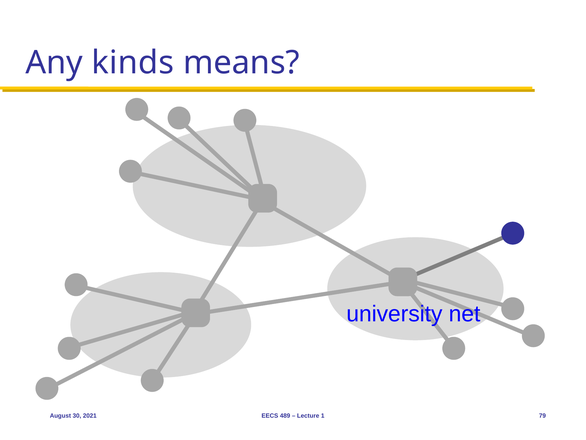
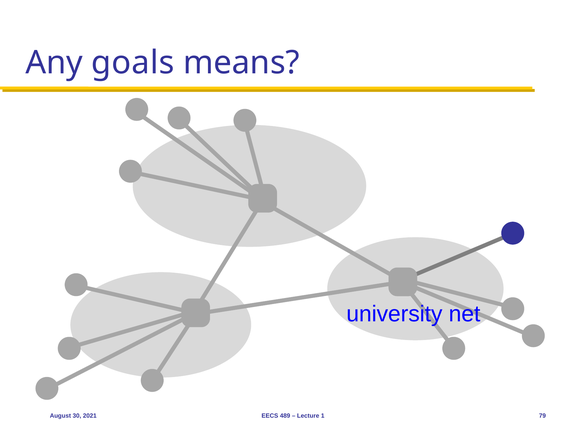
kinds: kinds -> goals (133, 63)
